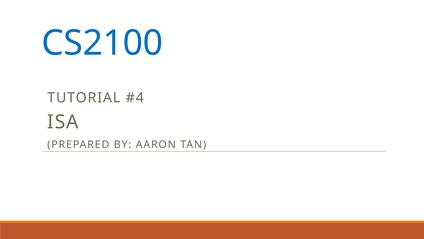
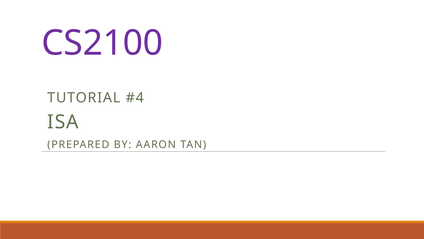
CS2100 colour: blue -> purple (102, 43)
